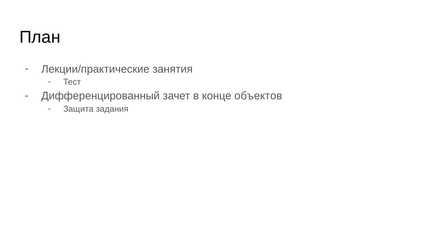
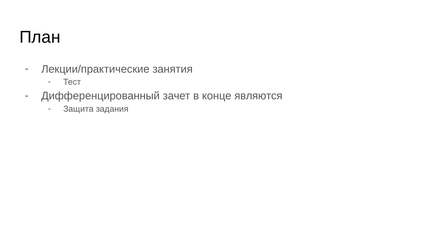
объектов: объектов -> являются (258, 96)
